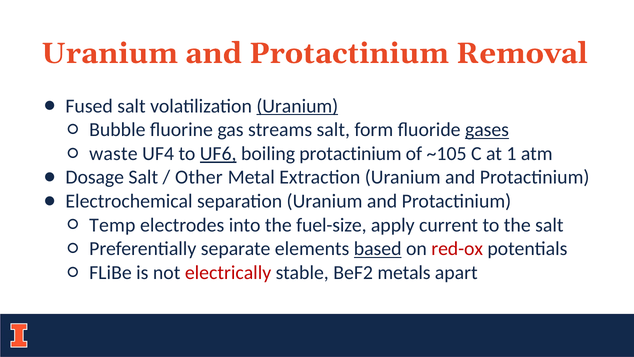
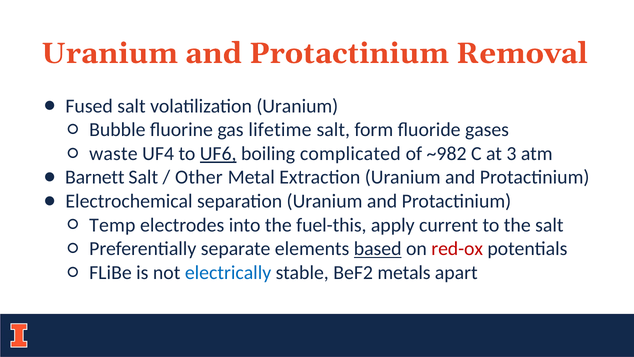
Uranium underline: present -> none (297, 106)
streams: streams -> lifetime (280, 130)
gases underline: present -> none (487, 130)
boiling protactinium: protactinium -> complicated (350, 153)
~105: ~105 -> ~982 (447, 153)
1: 1 -> 3 (511, 153)
Dosage: Dosage -> Barnett (95, 177)
fuel-size: fuel-size -> fuel-this (331, 225)
electrically colour: red -> blue (228, 272)
